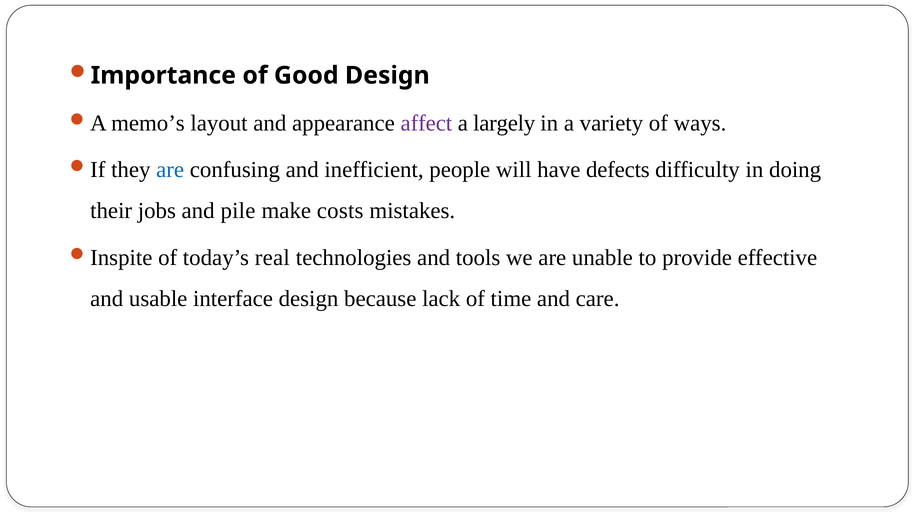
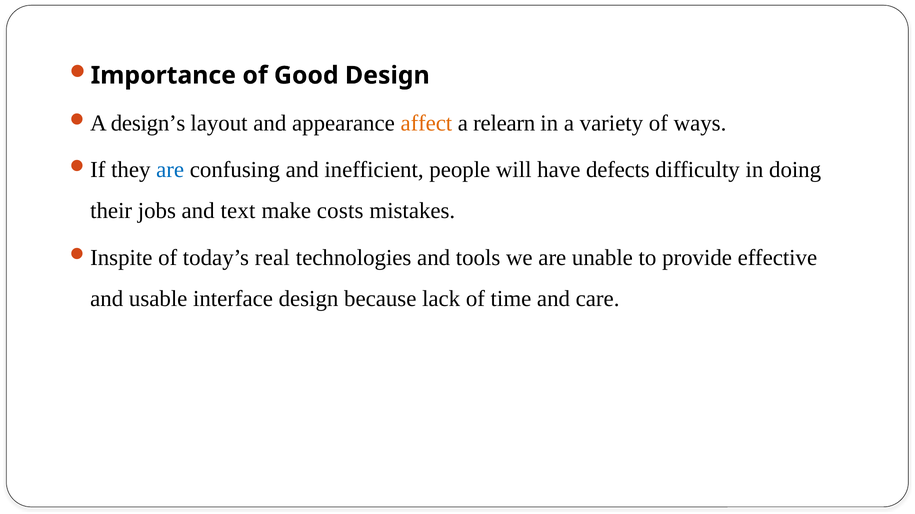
memo’s: memo’s -> design’s (148, 123)
affect colour: purple -> orange (426, 123)
largely: largely -> relearn (504, 123)
pile: pile -> text (238, 211)
